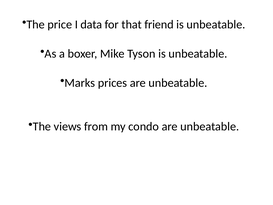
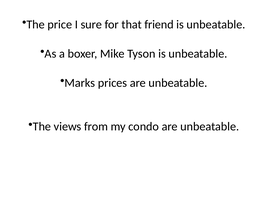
data: data -> sure (91, 24)
